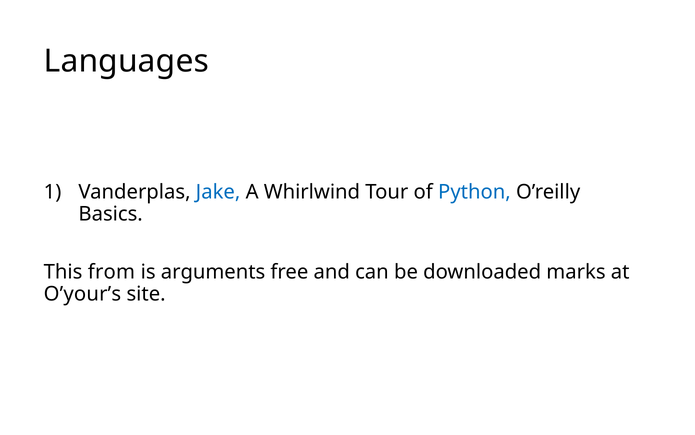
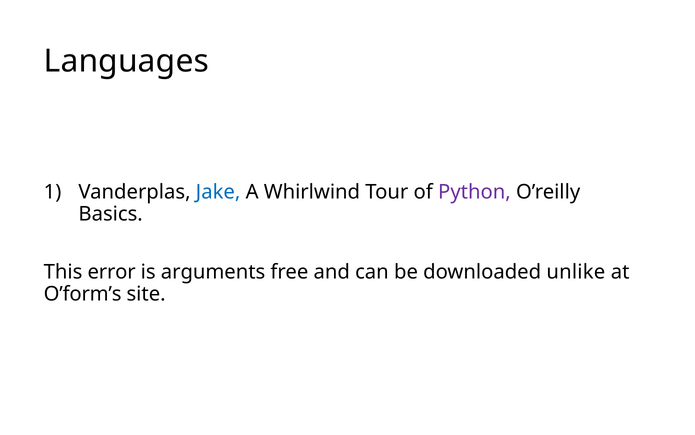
Python colour: blue -> purple (474, 192)
from: from -> error (112, 272)
marks: marks -> unlike (576, 272)
O’your’s: O’your’s -> O’form’s (83, 294)
